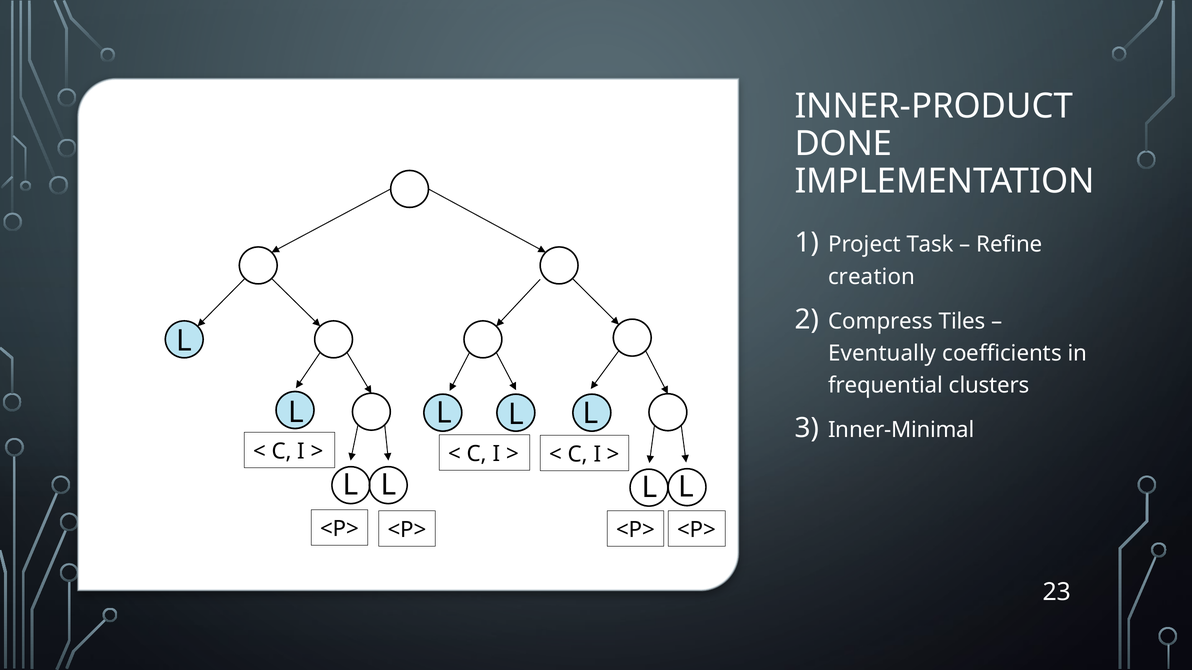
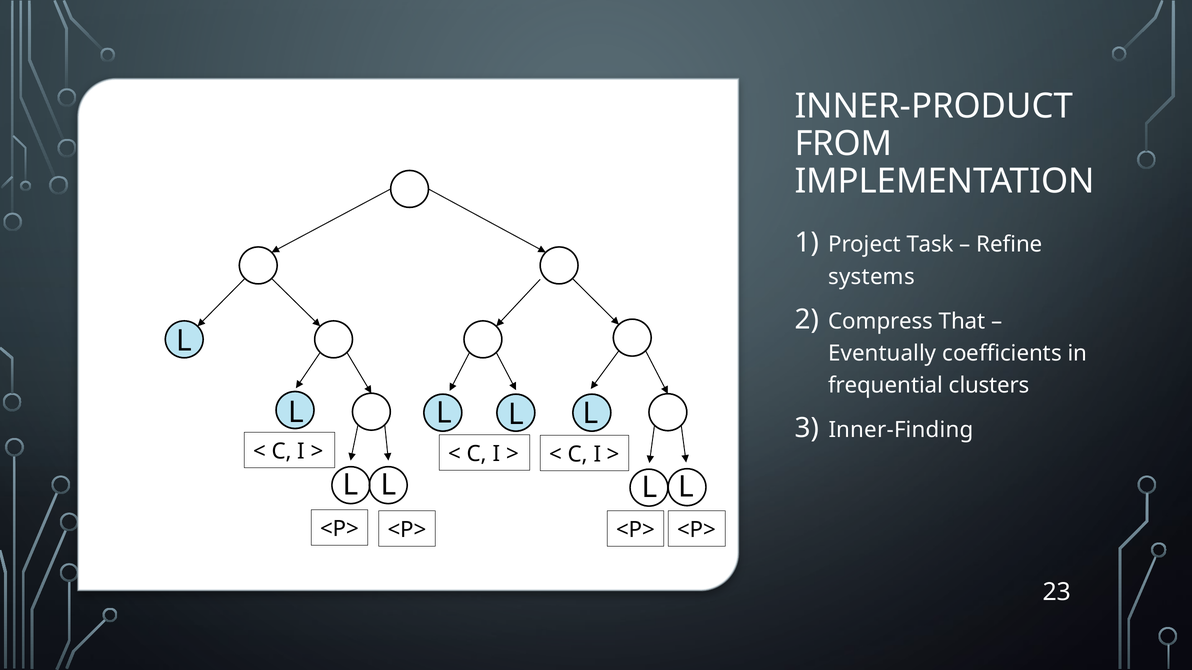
DONE: DONE -> FROM (843, 144)
creation: creation -> systems (872, 277)
Tiles: Tiles -> That (962, 321)
Inner-Minimal: Inner-Minimal -> Inner-Finding (901, 430)
